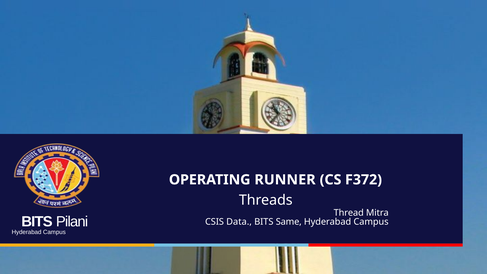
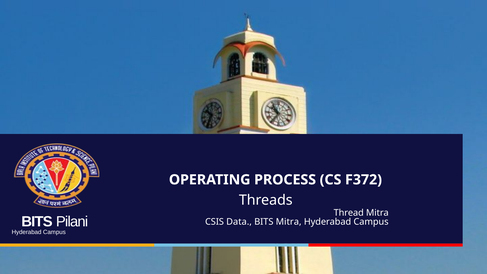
RUNNER: RUNNER -> PROCESS (285, 180)
BITS Same: Same -> Mitra (289, 222)
